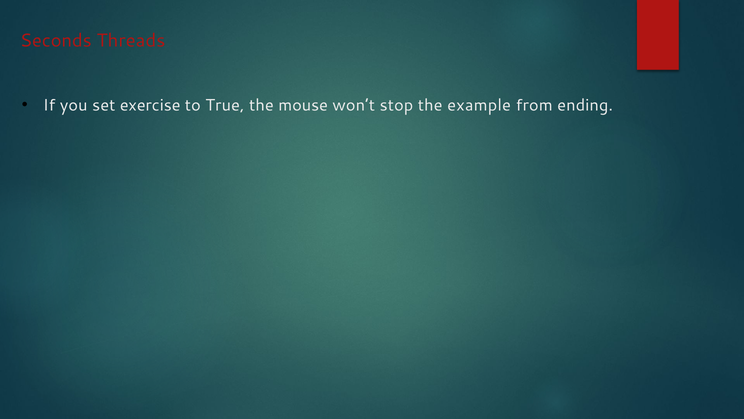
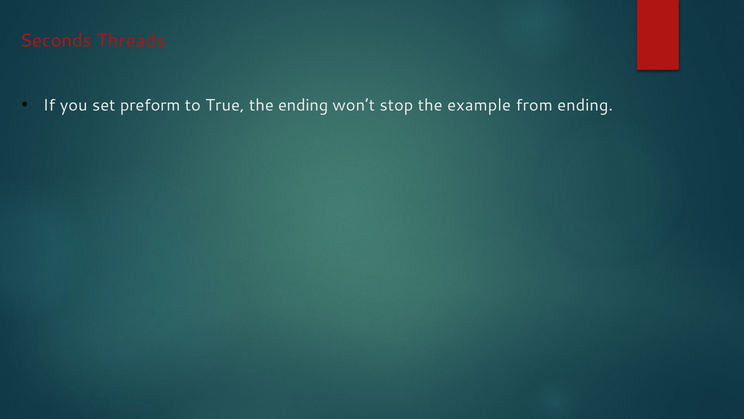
exercise: exercise -> preform (150, 105)
the mouse: mouse -> ending (303, 105)
